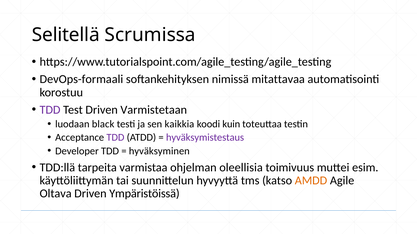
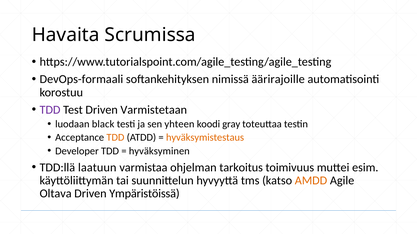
Selitellä: Selitellä -> Havaita (66, 35)
mitattavaa: mitattavaa -> äärirajoille (278, 79)
kaikkia: kaikkia -> yhteen (179, 124)
kuin: kuin -> gray (231, 124)
TDD colour: purple -> orange (115, 138)
hyväksymistestaus colour: purple -> orange (205, 138)
tarpeita: tarpeita -> laatuun (97, 168)
oleellisia: oleellisia -> tarkoitus (241, 168)
